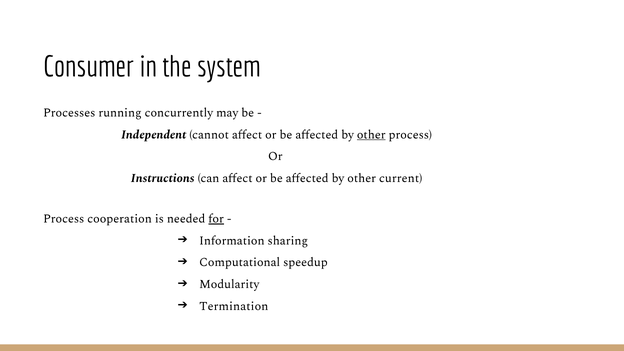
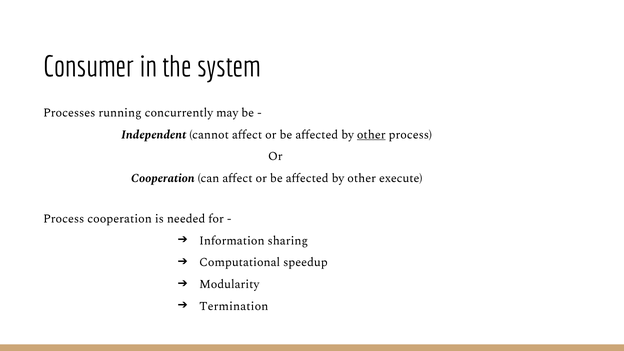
Instructions: Instructions -> Cooperation (163, 178)
current: current -> execute (401, 178)
for underline: present -> none (216, 219)
